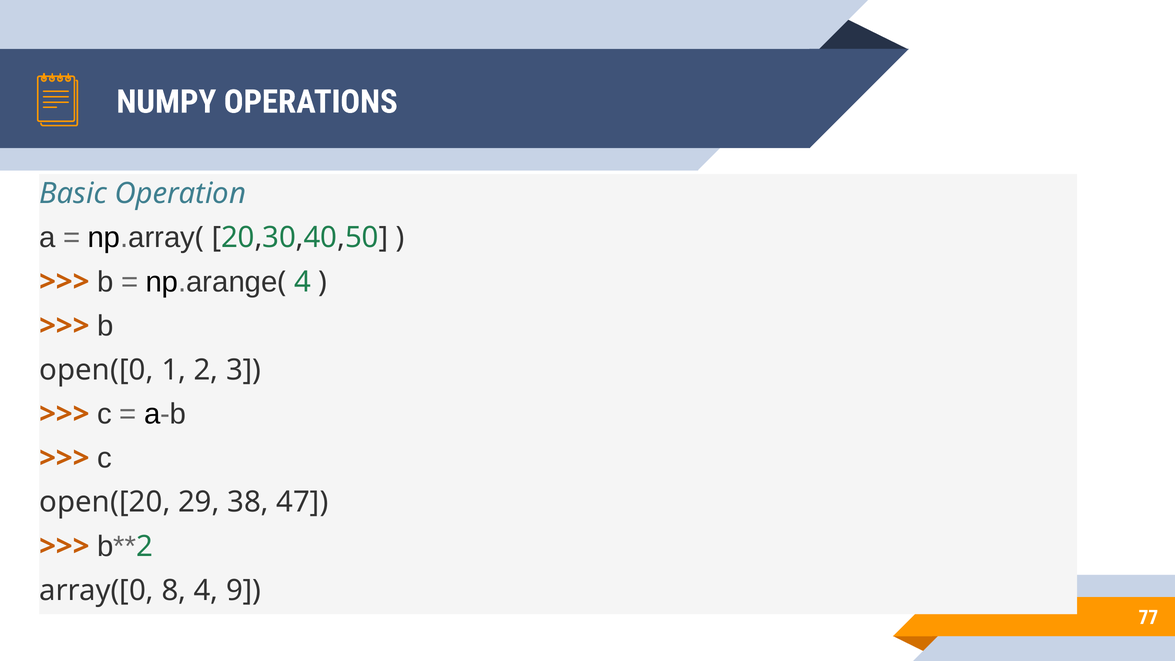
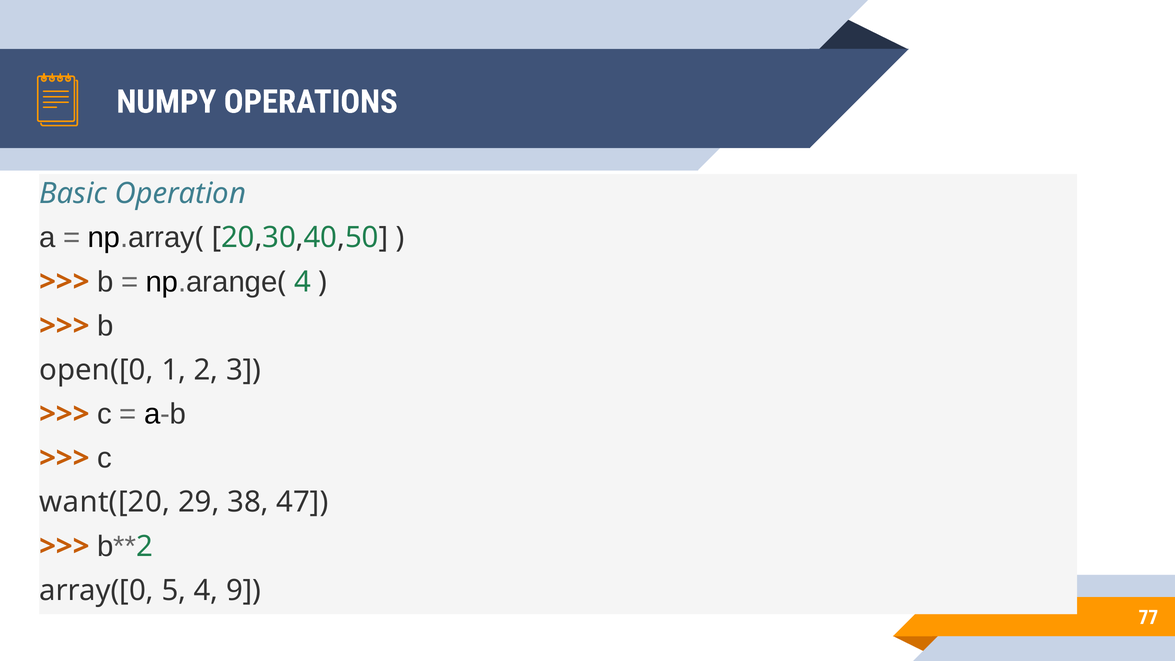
open([20: open([20 -> want([20 (105, 502)
8: 8 -> 5 (174, 590)
